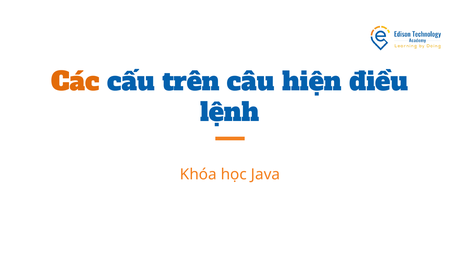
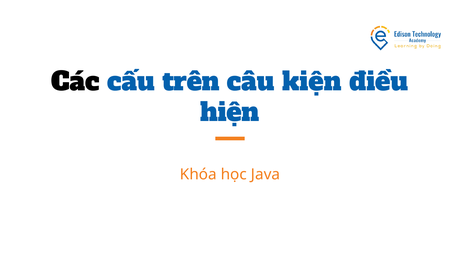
Các colour: orange -> black (75, 82)
hiện: hiện -> kiện (312, 82)
lệnh: lệnh -> hiện (230, 113)
